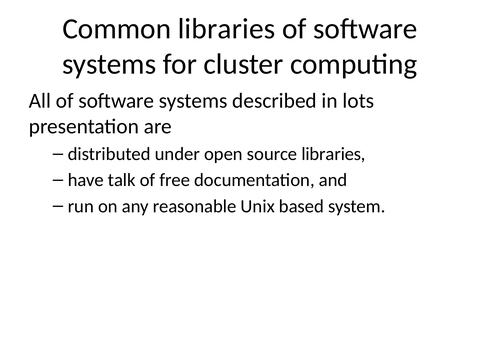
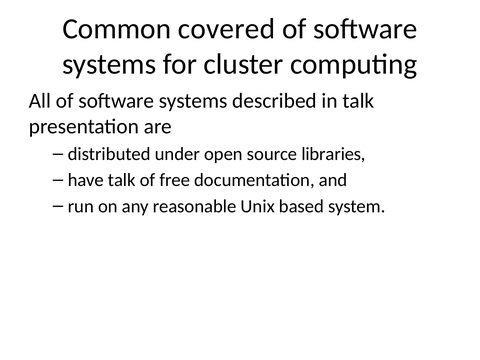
Common libraries: libraries -> covered (226, 29)
in lots: lots -> talk (358, 101)
